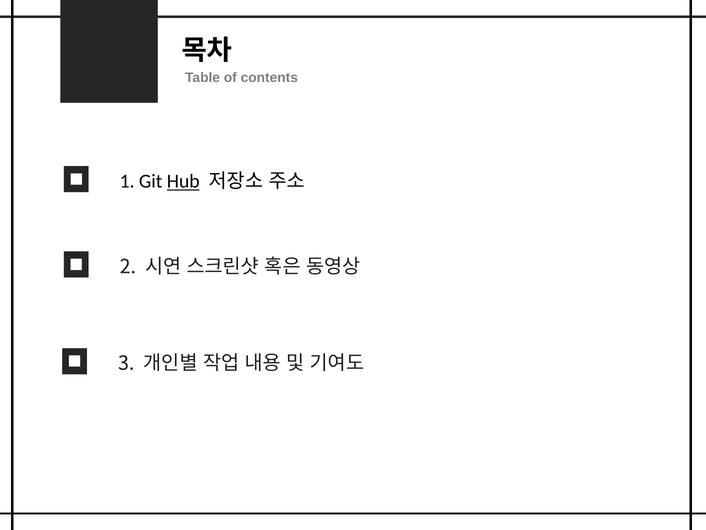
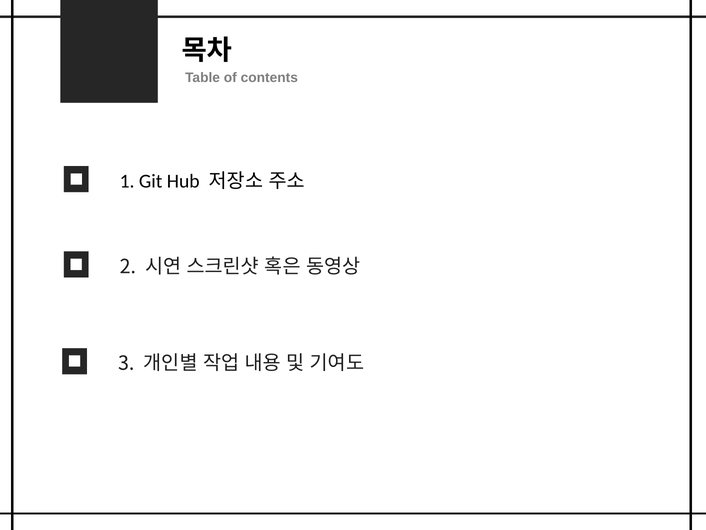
Hub underline: present -> none (183, 181)
